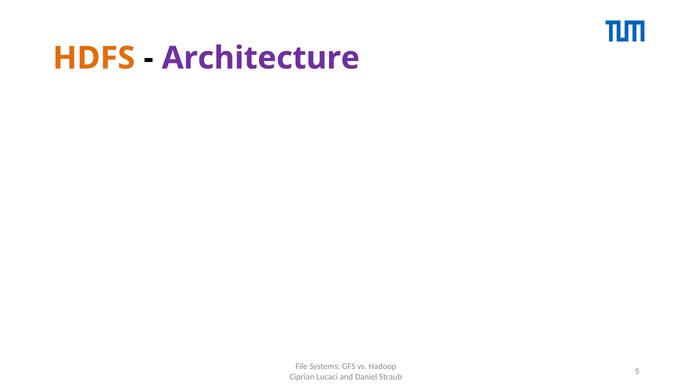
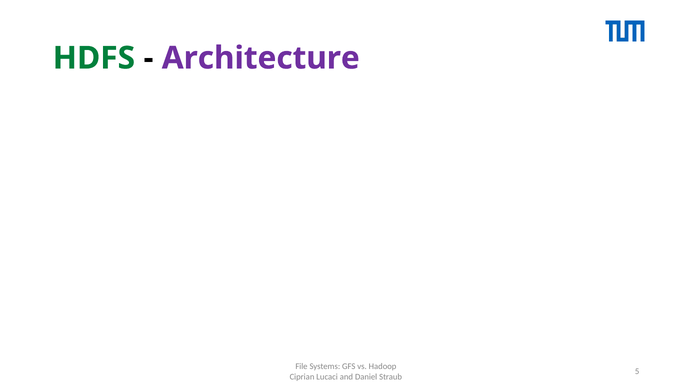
HDFS colour: orange -> green (94, 58)
